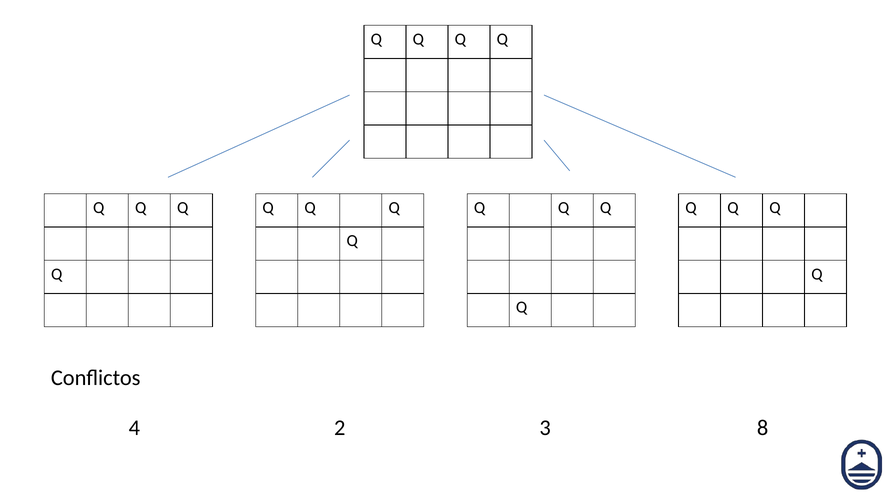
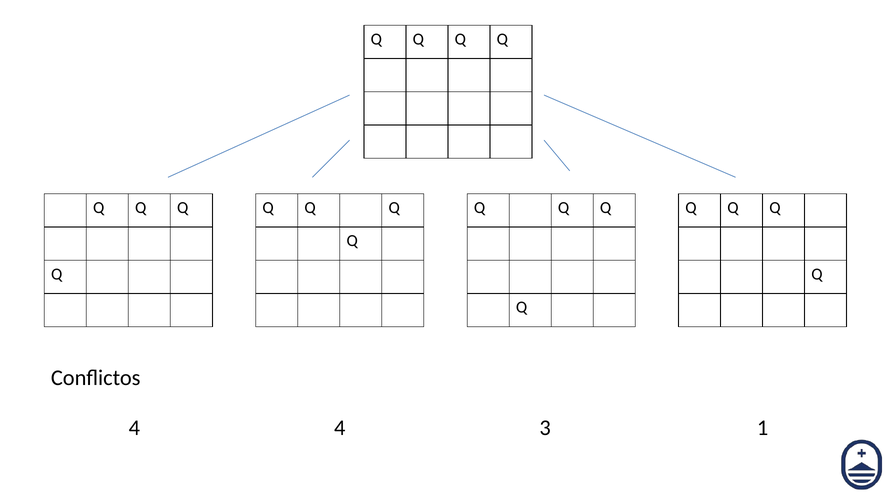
4 2: 2 -> 4 (340, 428)
8: 8 -> 1 (763, 428)
